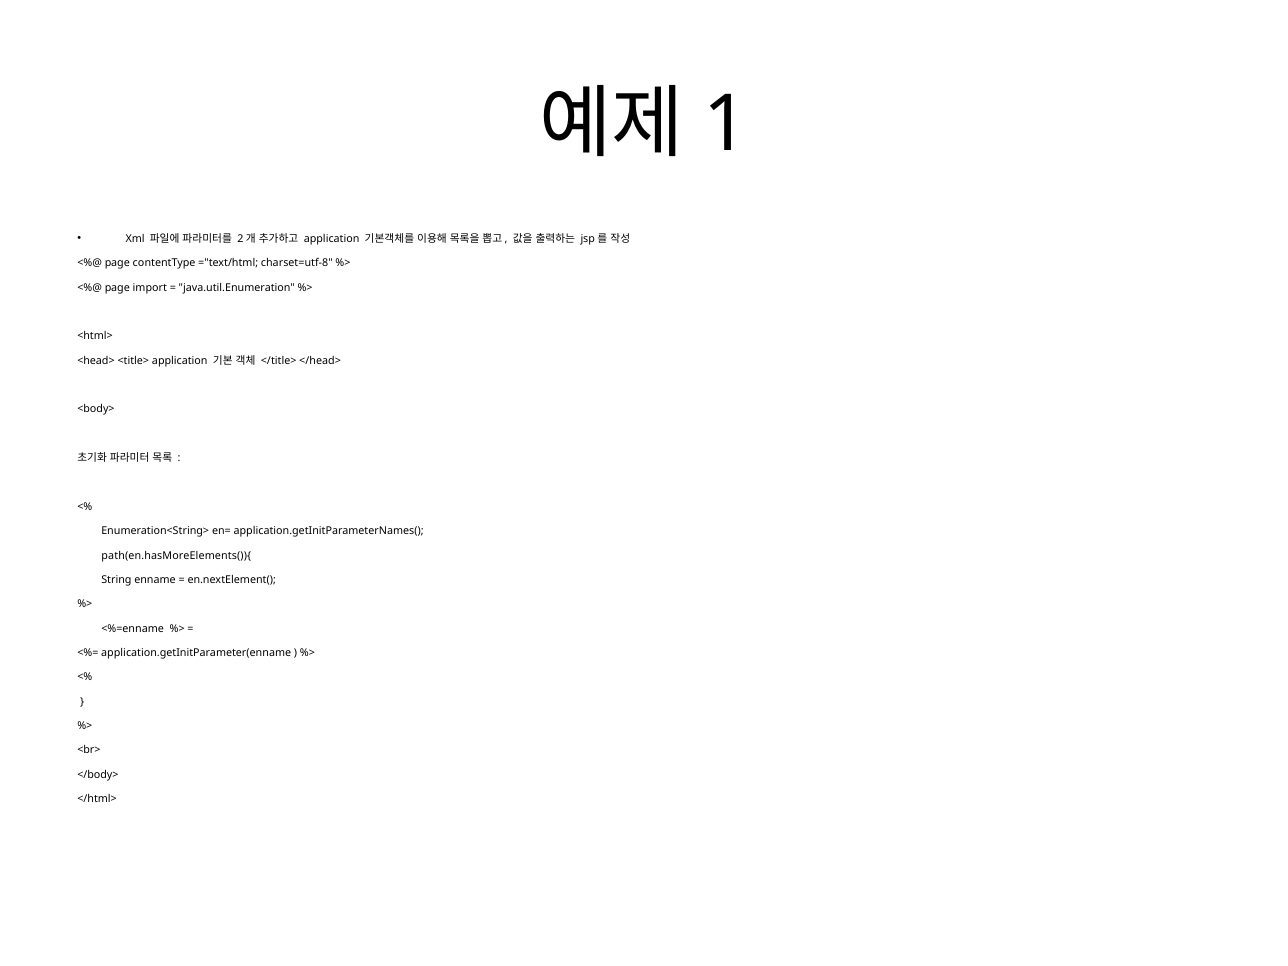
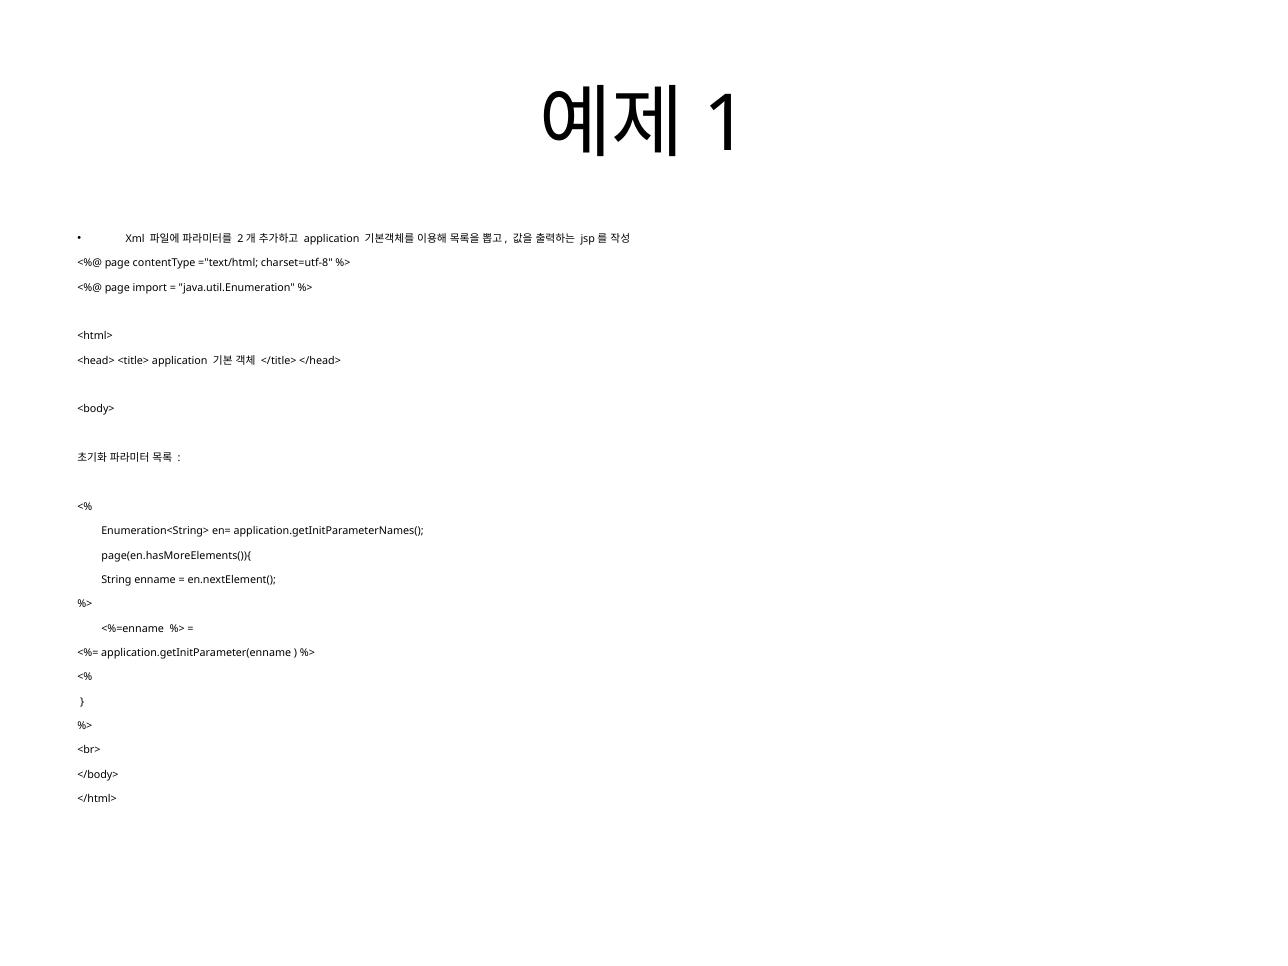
path(en.hasMoreElements()){: path(en.hasMoreElements()){ -> page(en.hasMoreElements()){ (176, 555)
